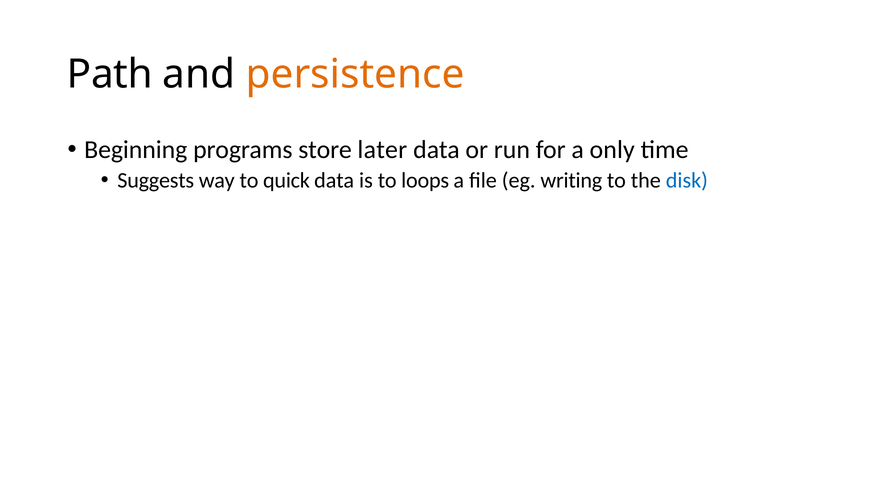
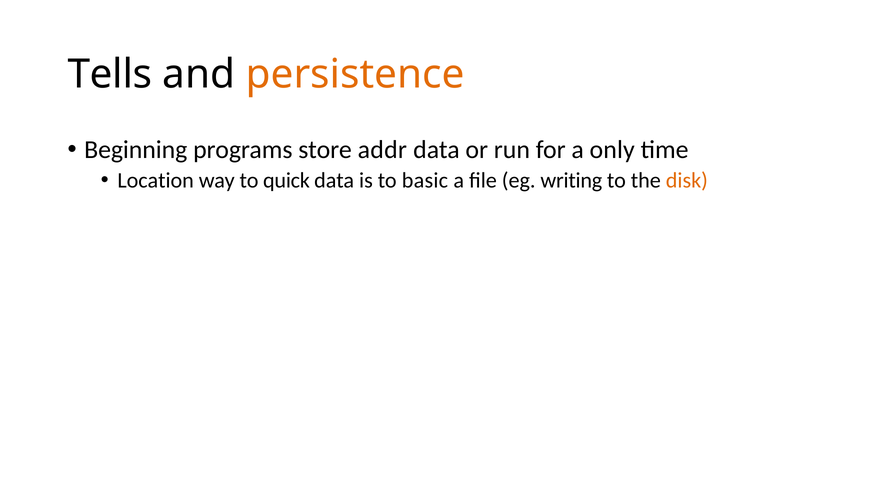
Path: Path -> Tells (110, 74)
later: later -> addr (382, 150)
Suggests: Suggests -> Location (156, 180)
loops: loops -> basic (425, 180)
disk colour: blue -> orange (687, 180)
